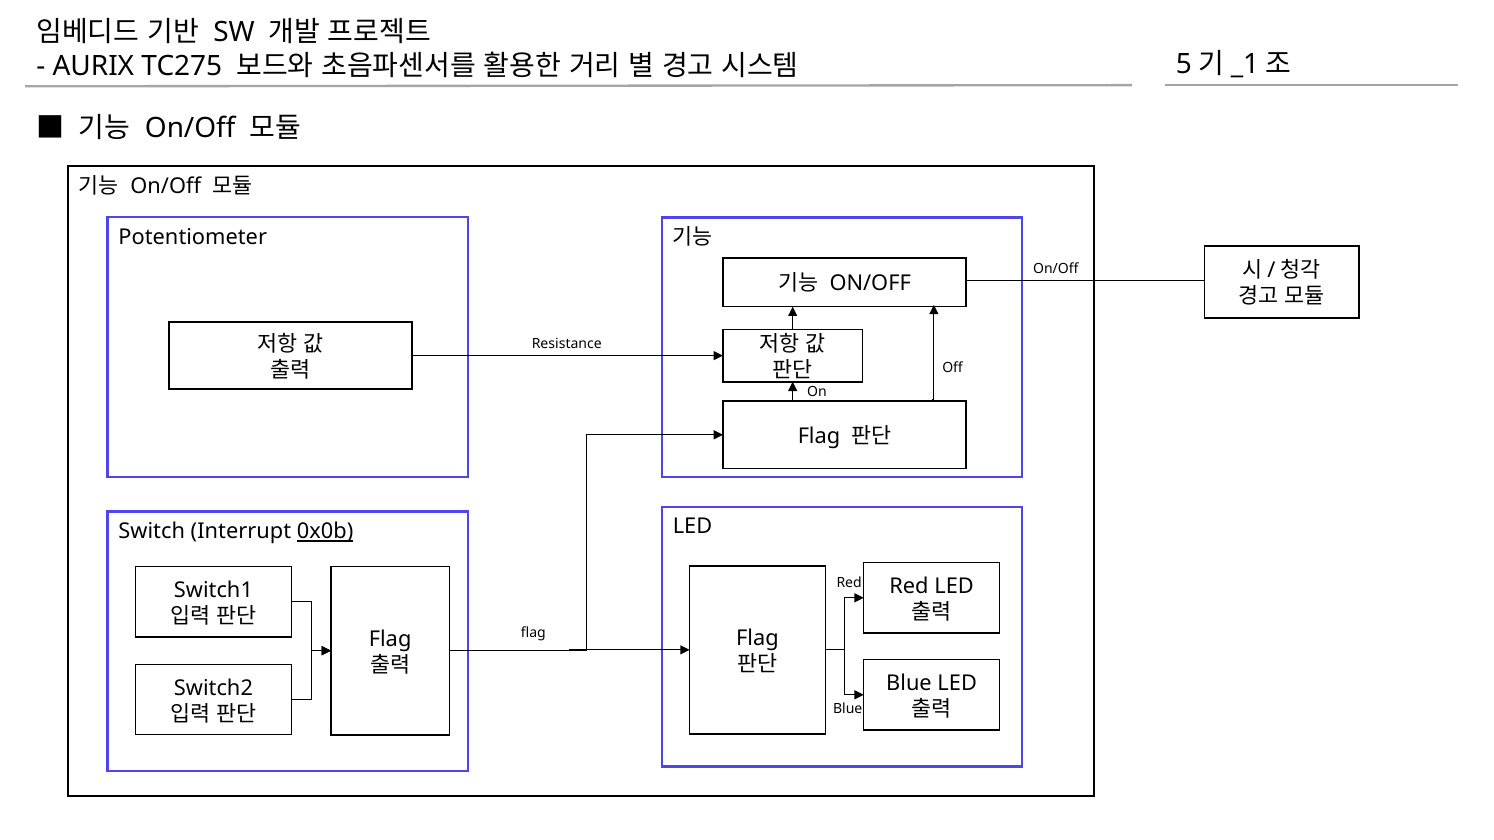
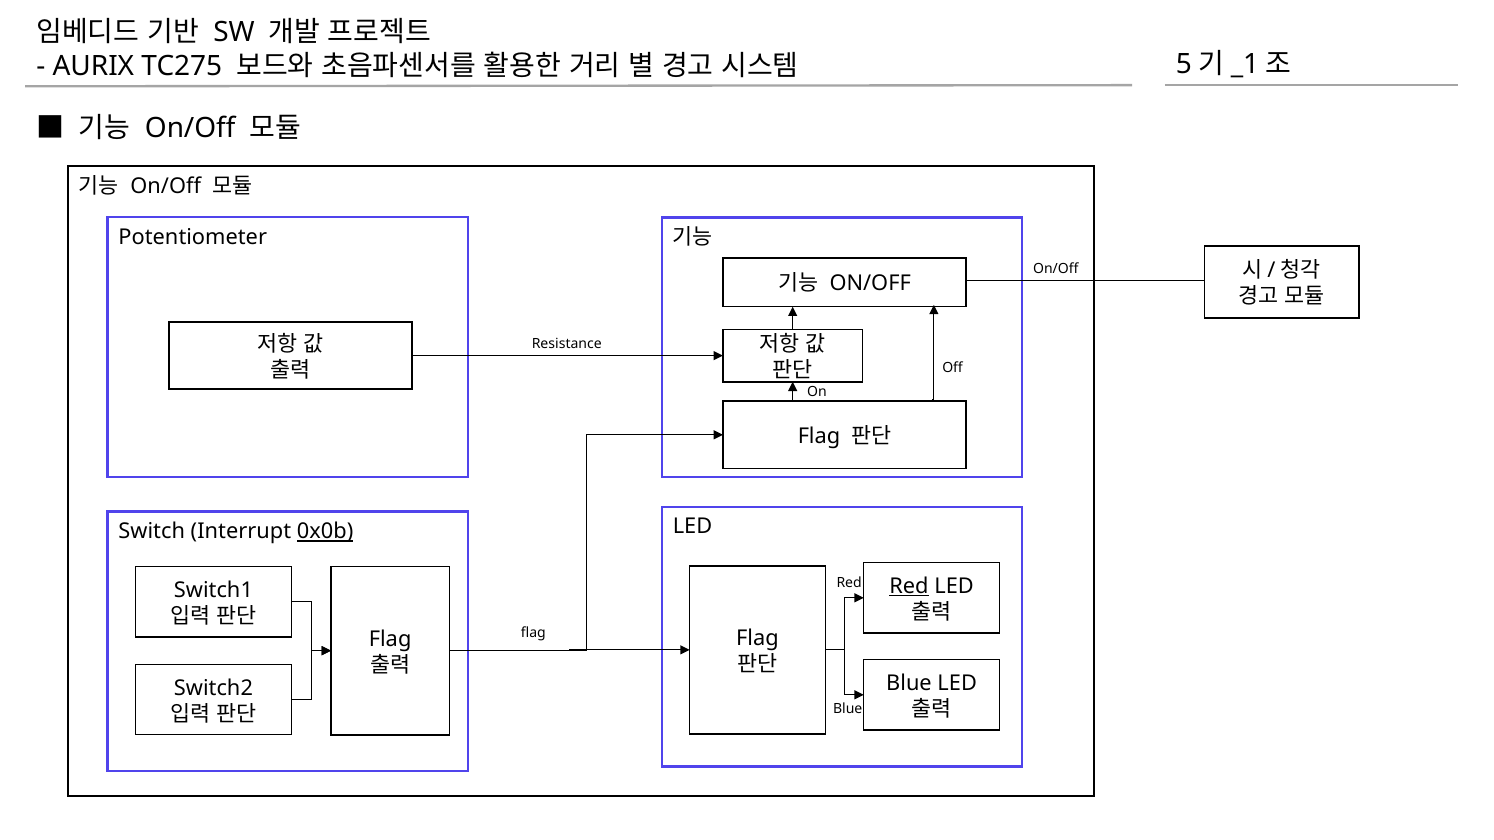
Red underline: none -> present (909, 587)
